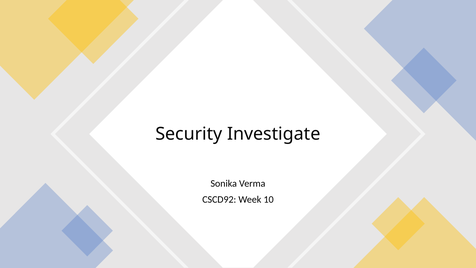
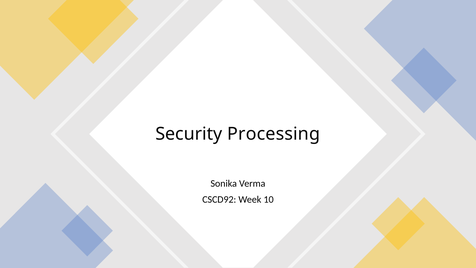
Investigate: Investigate -> Processing (274, 134)
